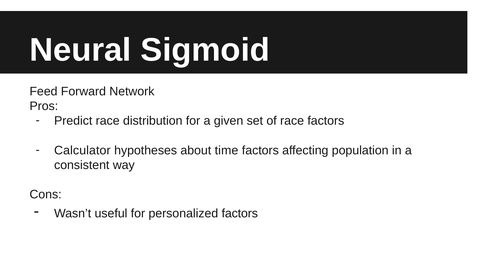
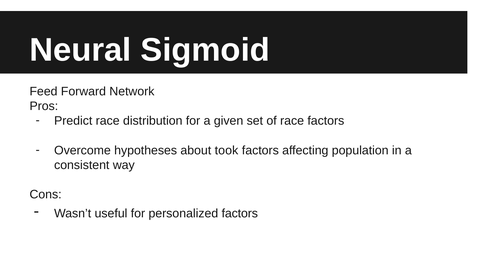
Calculator: Calculator -> Overcome (82, 151)
time: time -> took (227, 151)
